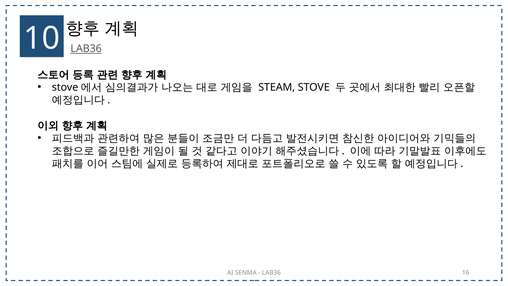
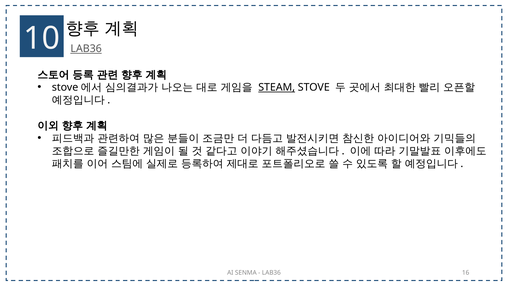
STEAM underline: none -> present (277, 87)
